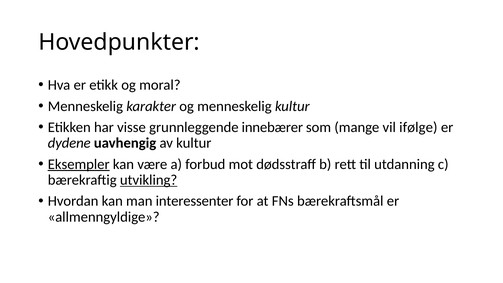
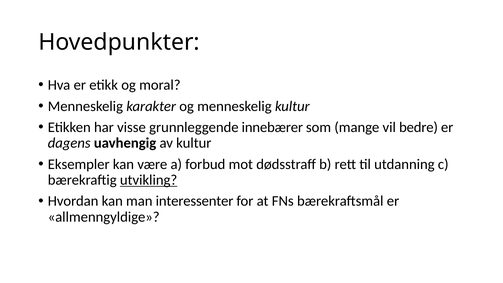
ifølge: ifølge -> bedre (419, 127)
dydene: dydene -> dagens (69, 143)
Eksempler underline: present -> none (79, 164)
